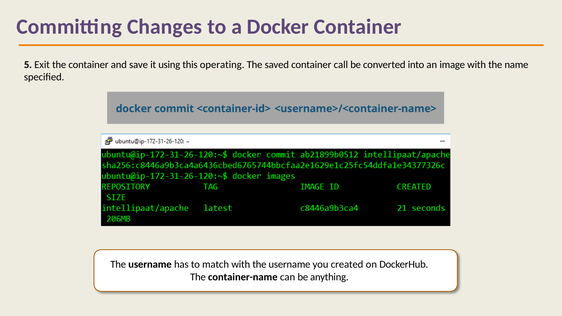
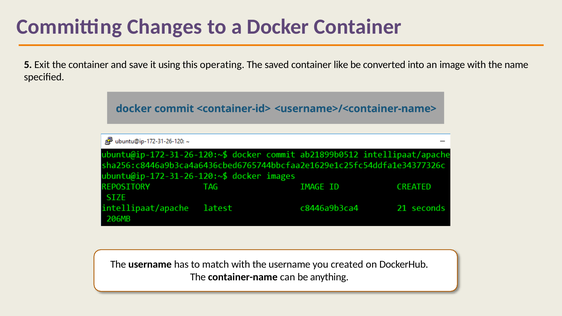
call: call -> like (341, 65)
